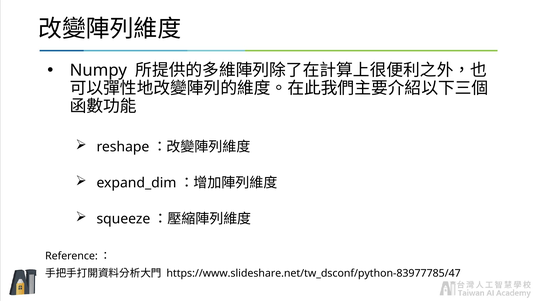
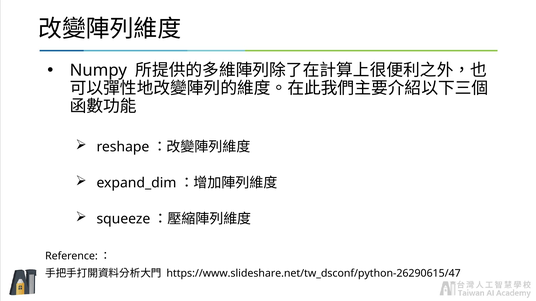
https://www.slideshare.net/tw_dsconf/python-83977785/47: https://www.slideshare.net/tw_dsconf/python-83977785/47 -> https://www.slideshare.net/tw_dsconf/python-26290615/47 (314, 274)
